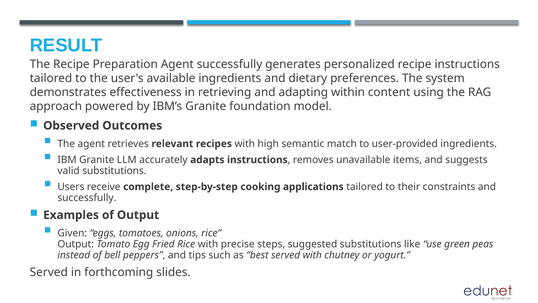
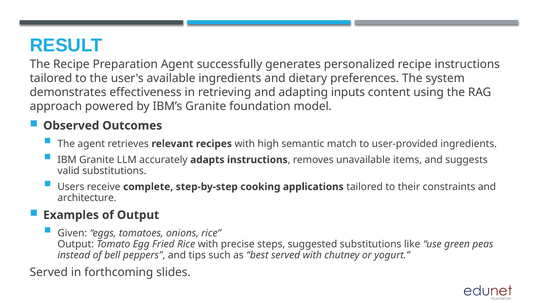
within: within -> inputs (348, 92)
successfully: successfully -> architecture (87, 197)
